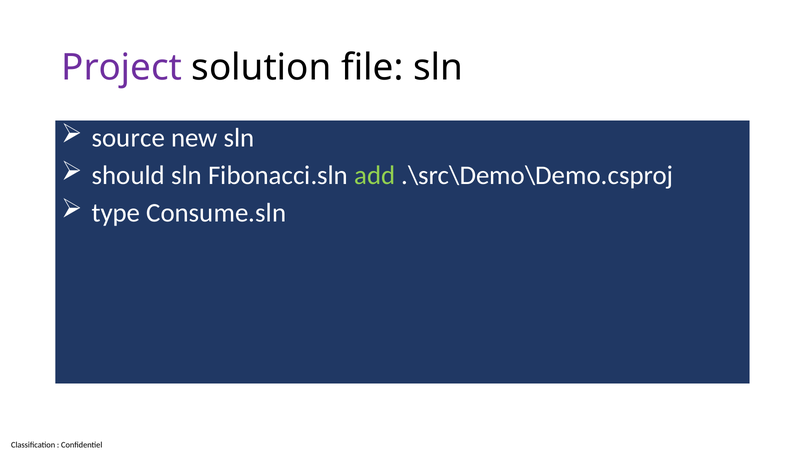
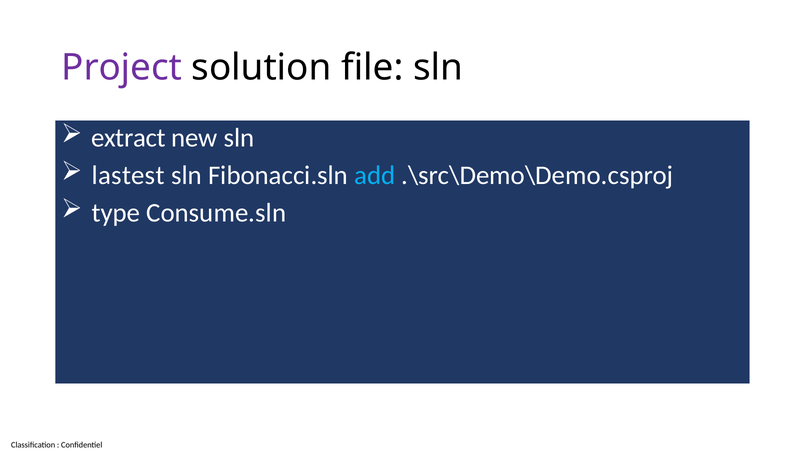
source: source -> extract (128, 138)
should: should -> lastest (128, 175)
add colour: light green -> light blue (375, 175)
